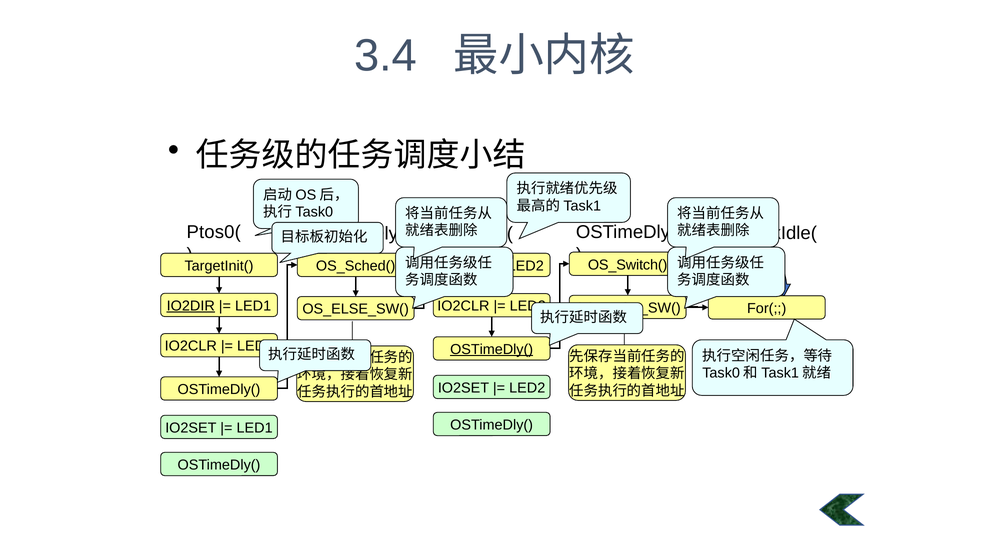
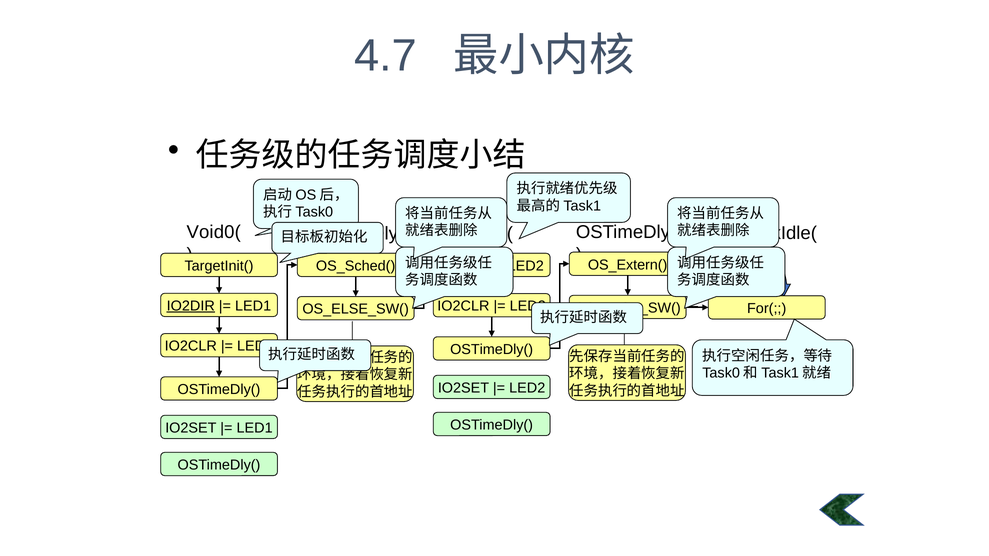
3.4: 3.4 -> 4.7 (386, 56)
Ptos0(: Ptos0( -> Void0( (214, 232)
OS_Switch(: OS_Switch( -> OS_Extern( (628, 265)
OSTimeDly( underline: present -> none (492, 350)
